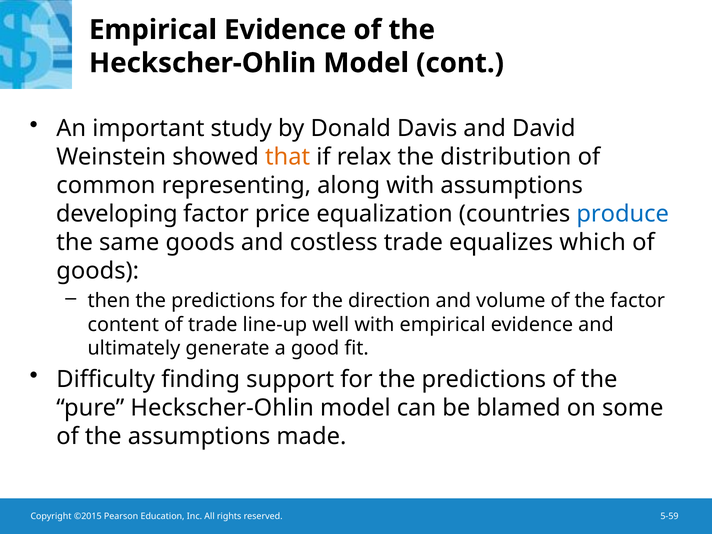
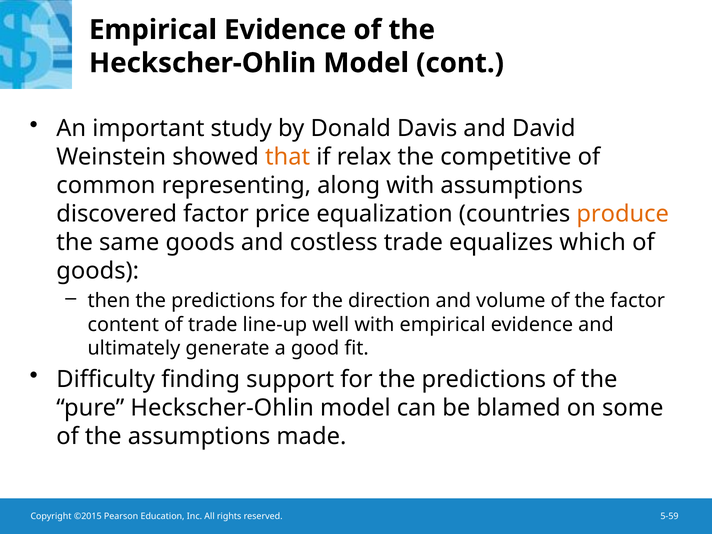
distribution: distribution -> competitive (506, 157)
developing: developing -> discovered (117, 214)
produce colour: blue -> orange (623, 214)
